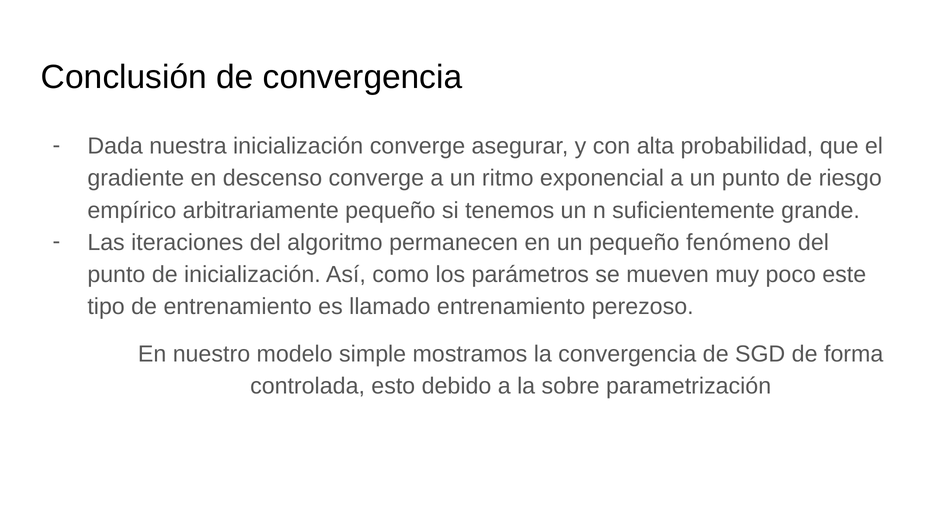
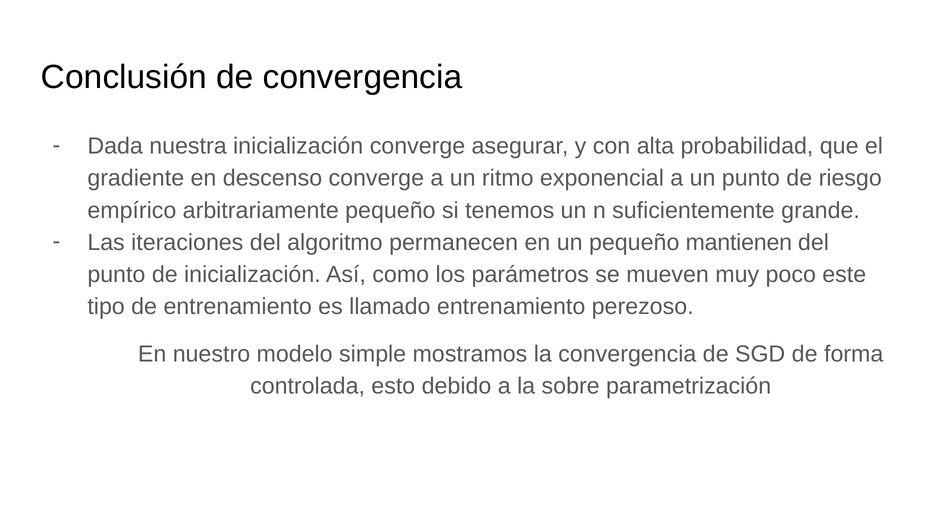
fenómeno: fenómeno -> mantienen (739, 242)
